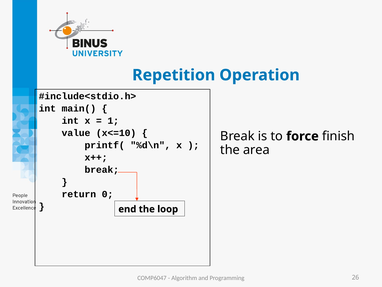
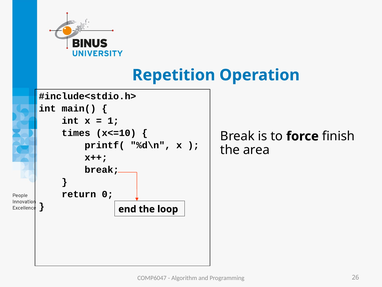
value: value -> times (76, 133)
